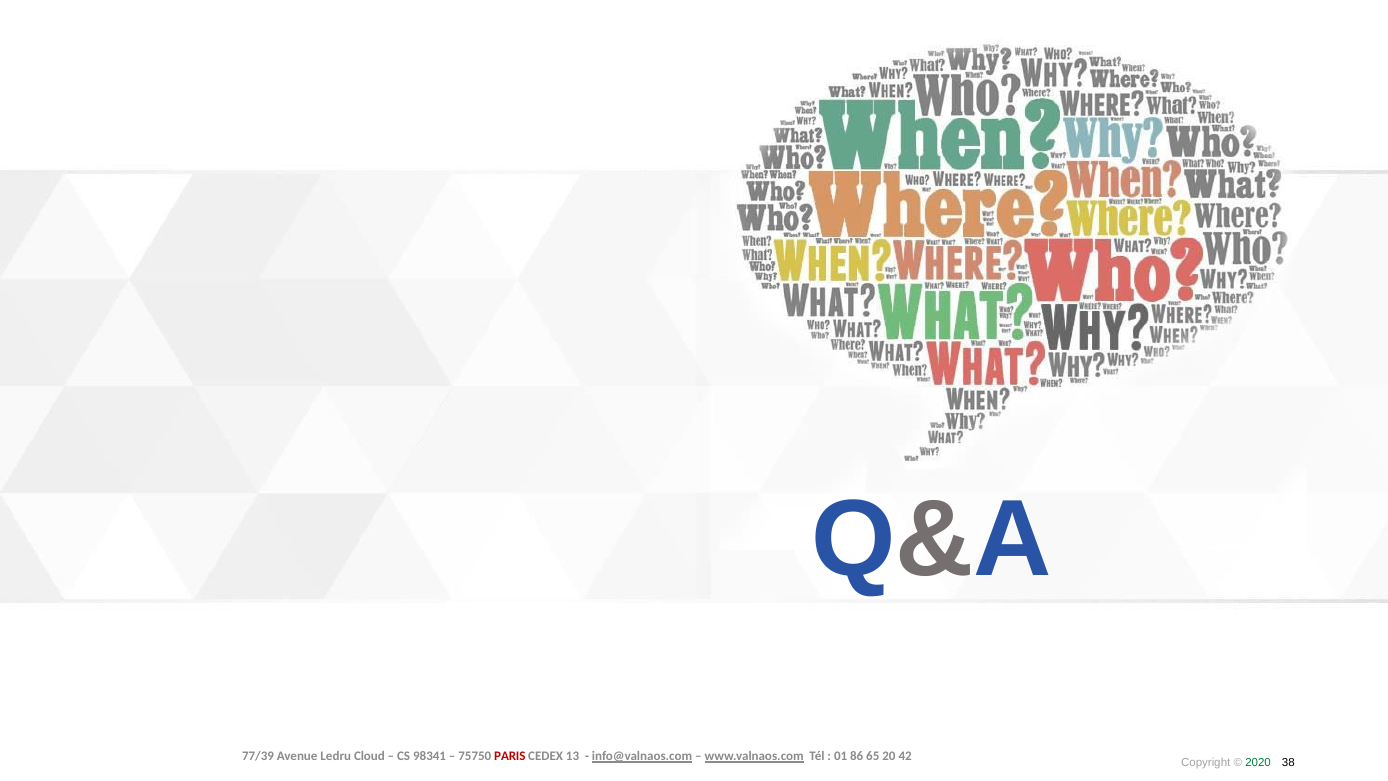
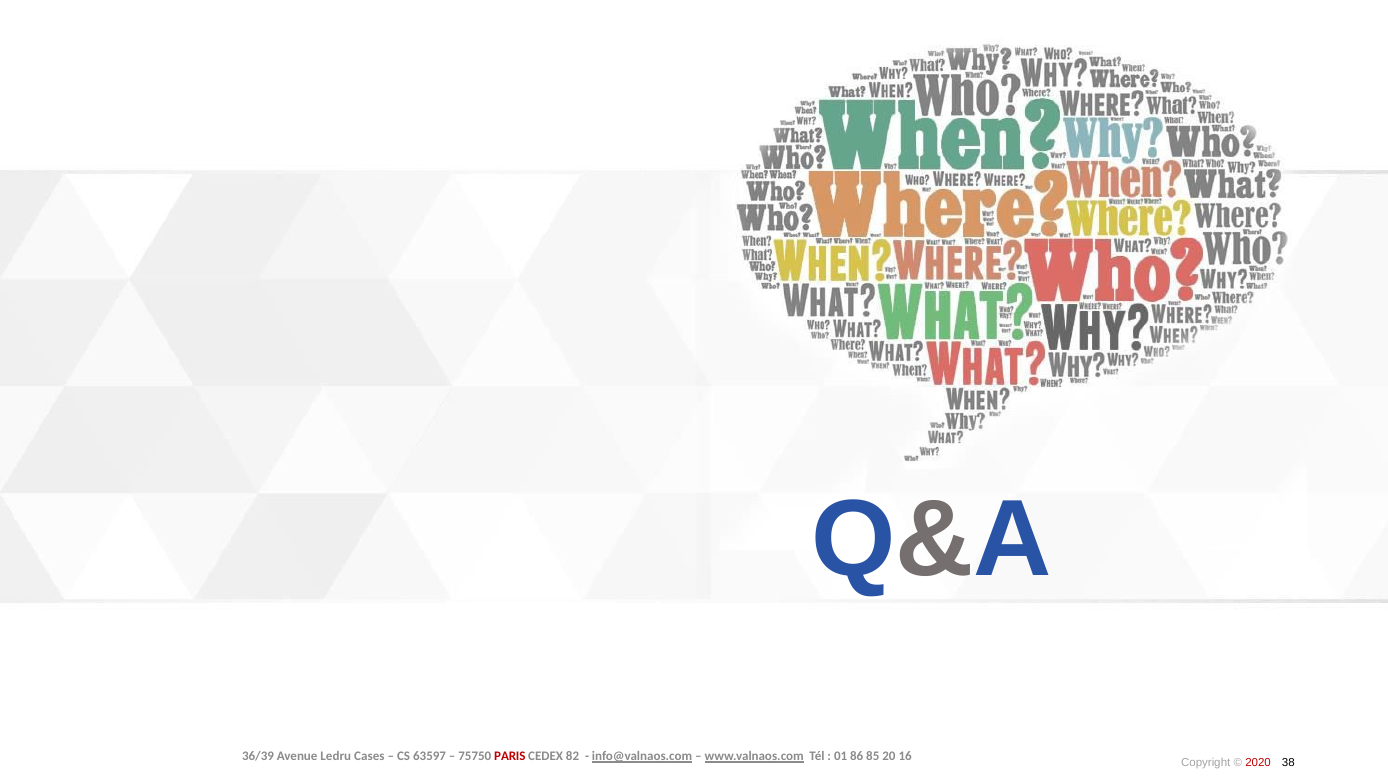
77/39: 77/39 -> 36/39 (258, 756)
Ledru Cloud: Cloud -> Cases (369, 756)
98341: 98341 -> 63597 (430, 756)
13: 13 -> 82 (573, 756)
65: 65 -> 85 (873, 756)
42: 42 -> 16 (905, 756)
2020 colour: green -> red (1258, 762)
